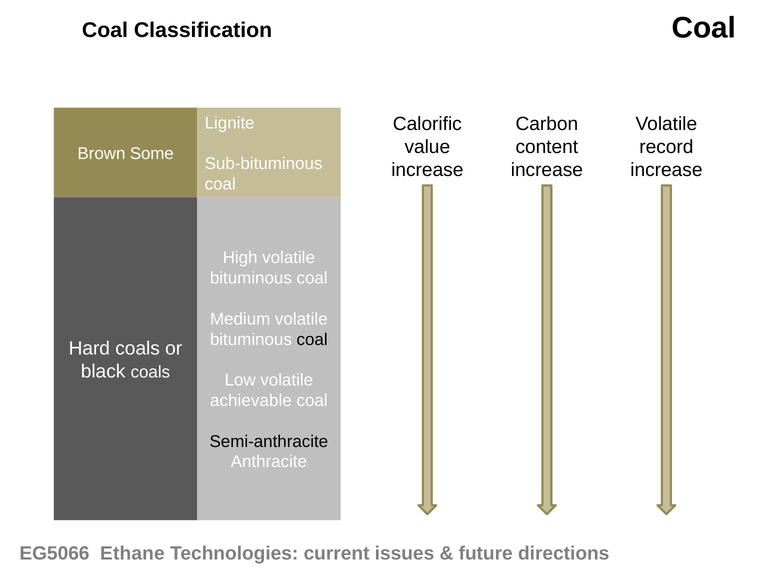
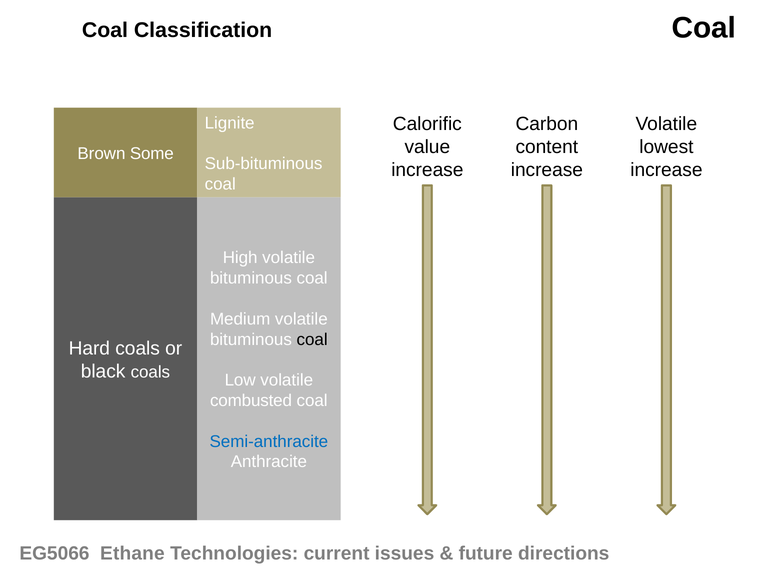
record: record -> lowest (666, 147)
achievable: achievable -> combusted (251, 401)
Semi-anthracite colour: black -> blue (269, 441)
